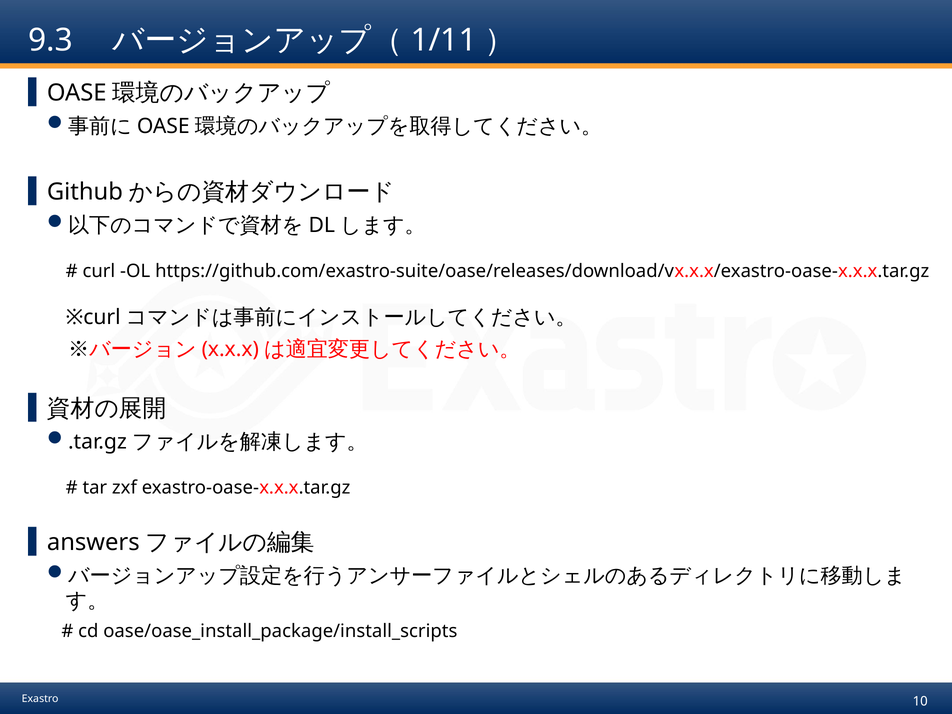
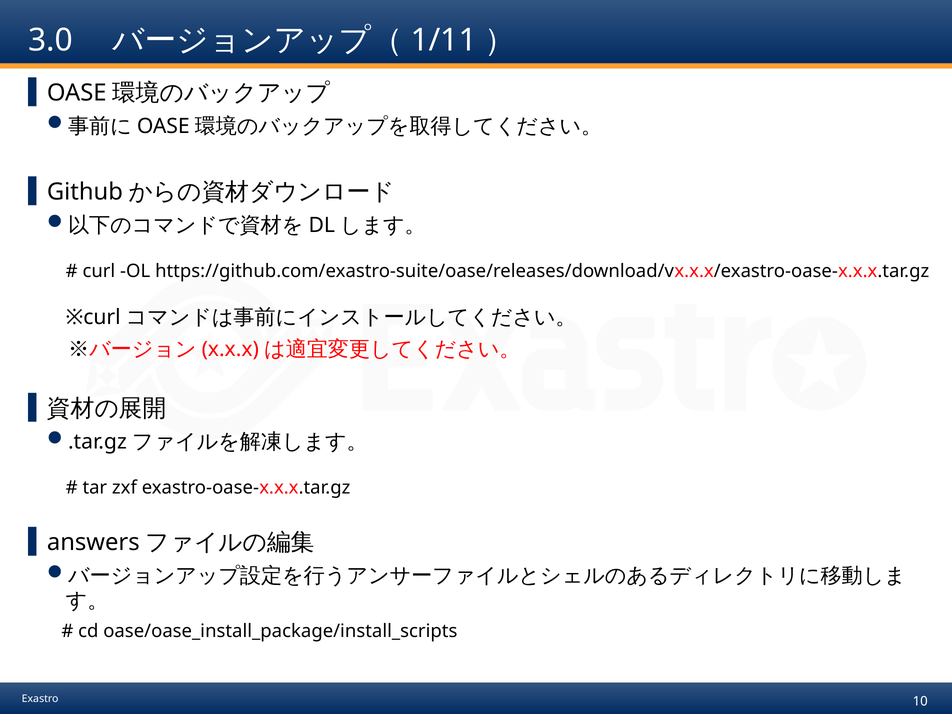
9.3: 9.3 -> 3.0 (51, 40)
